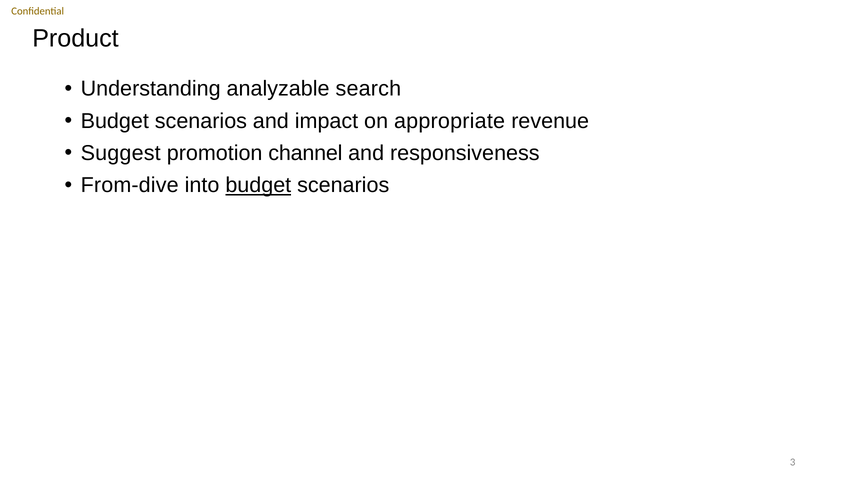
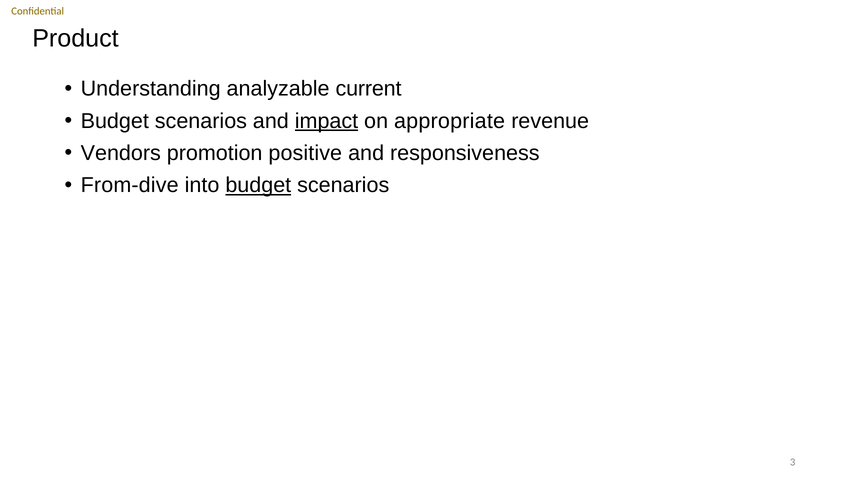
search: search -> current (369, 89)
impact underline: none -> present (326, 121)
Suggest: Suggest -> Vendors (121, 153)
channel: channel -> positive (305, 153)
